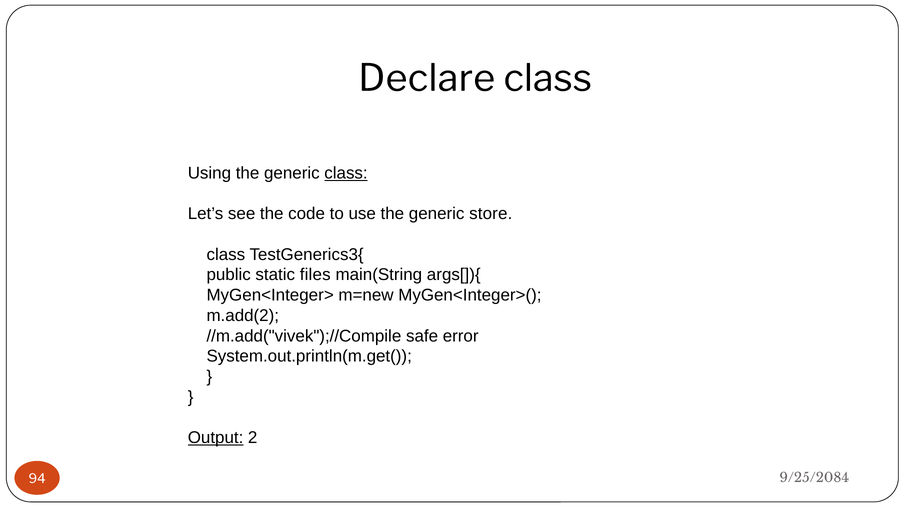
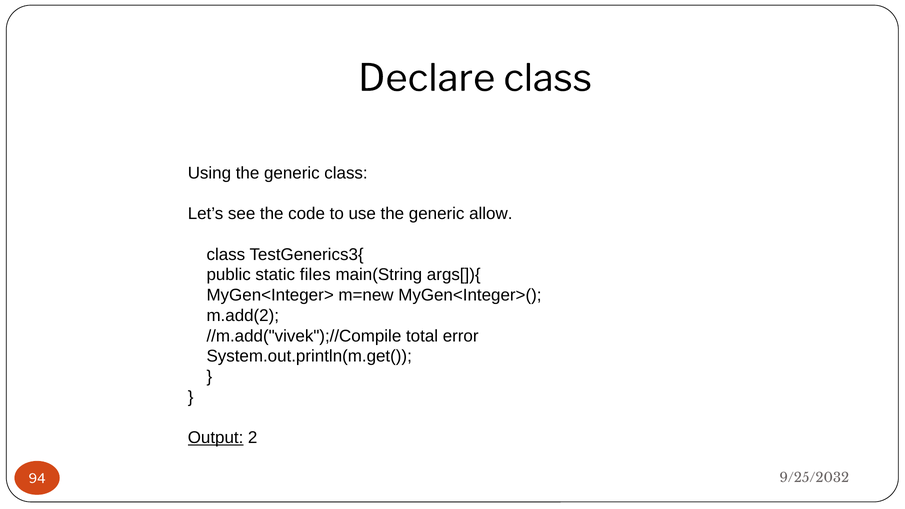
class underline: present -> none (346, 173)
store: store -> allow (491, 214)
safe: safe -> total (422, 336)
9/25/2084: 9/25/2084 -> 9/25/2032 (814, 478)
